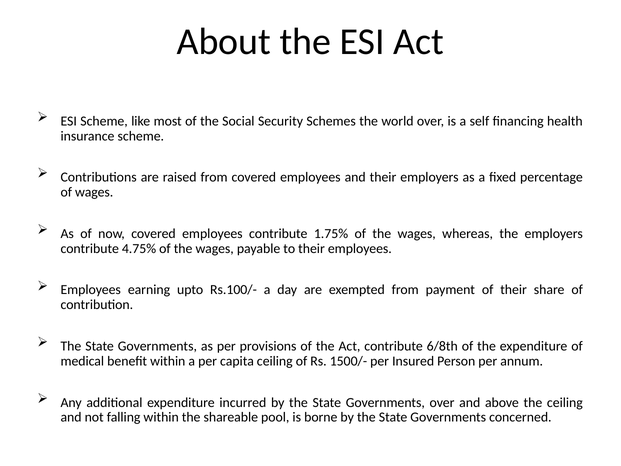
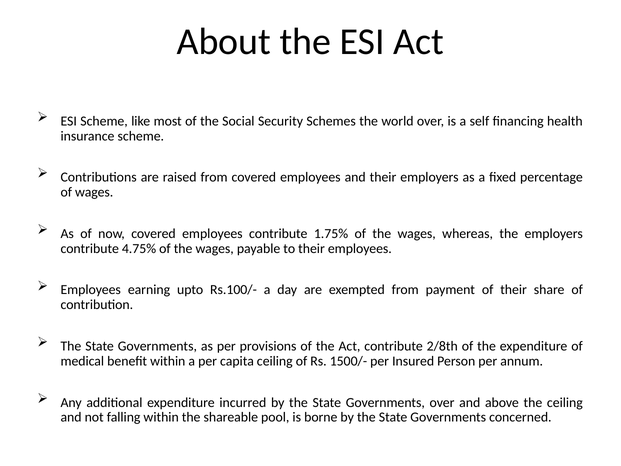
6/8th: 6/8th -> 2/8th (442, 346)
